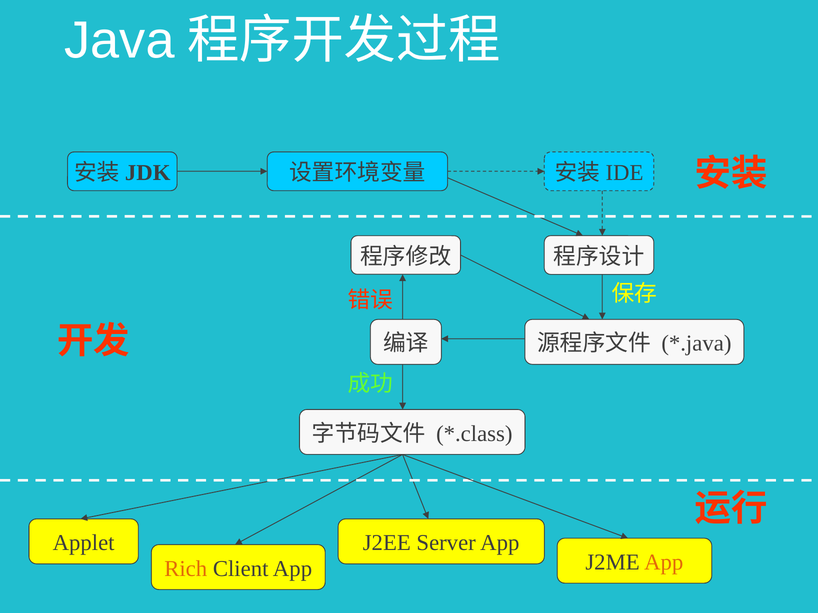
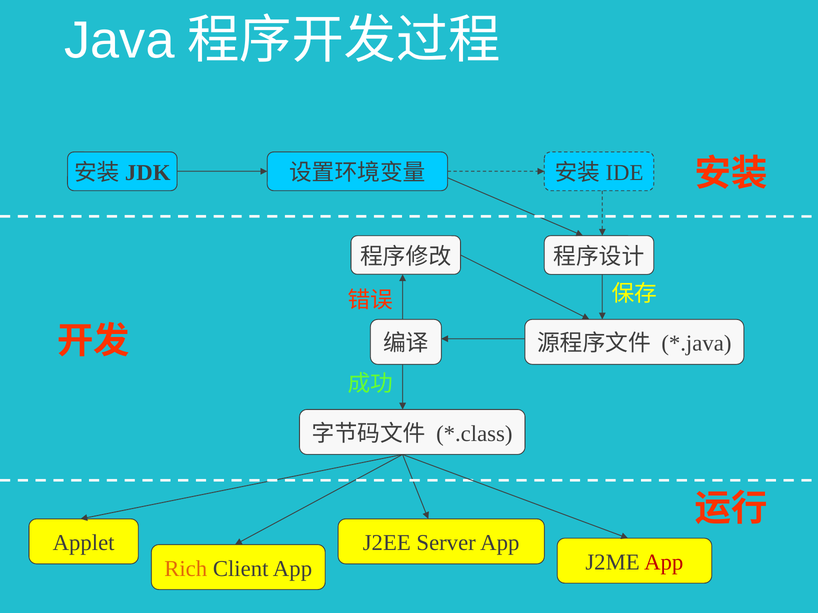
App colour: orange -> red (664, 563)
